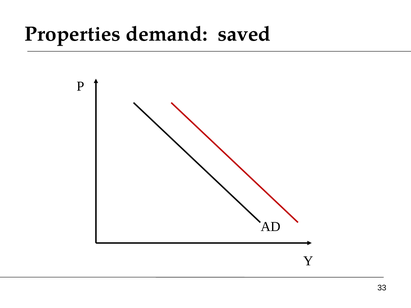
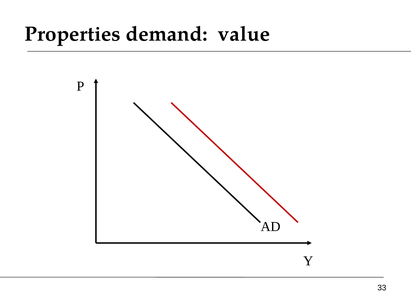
saved: saved -> value (244, 34)
